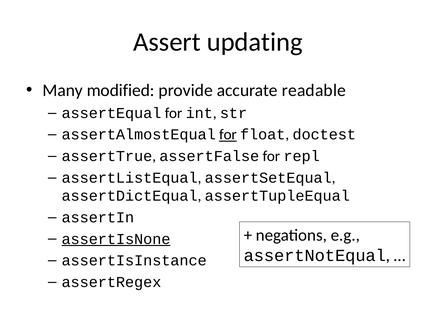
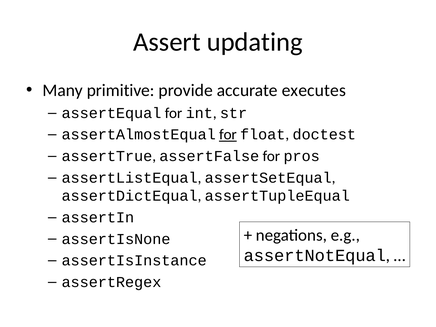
modified: modified -> primitive (121, 90)
readable: readable -> executes (314, 90)
repl: repl -> pros (302, 156)
assertIsNone underline: present -> none (116, 239)
